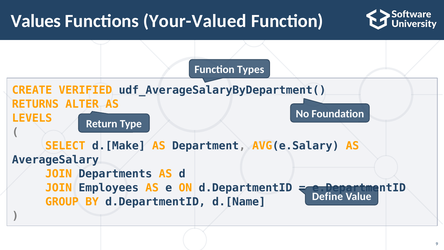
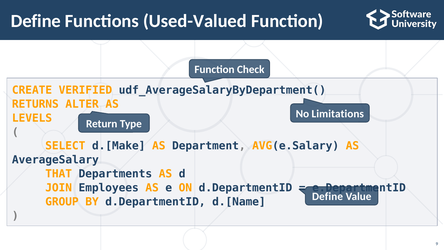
Values: Values -> Define (36, 21)
Your-Valued: Your-Valued -> Used-Valued (195, 21)
Types: Types -> Check (251, 69)
Foundation: Foundation -> Limitations (338, 114)
JOIN: JOIN -> THAT (59, 174)
